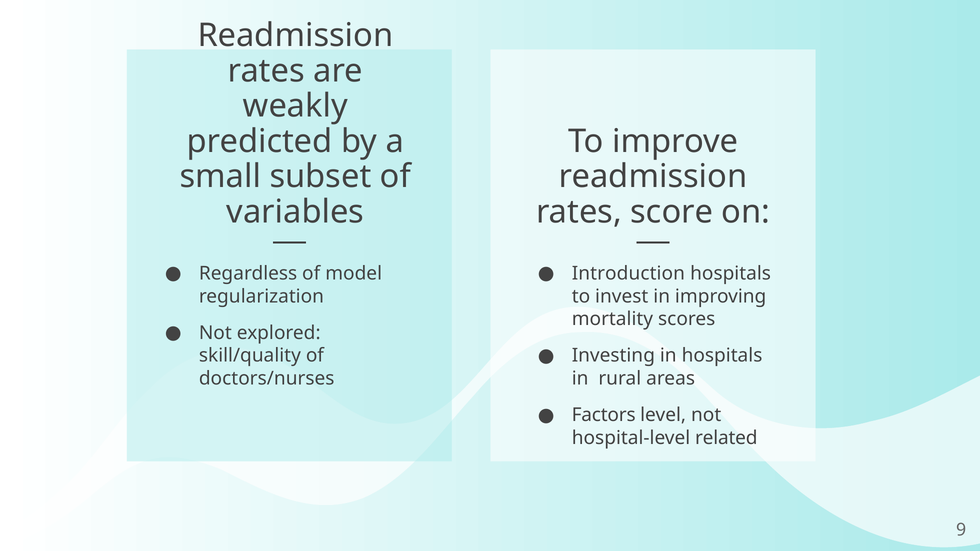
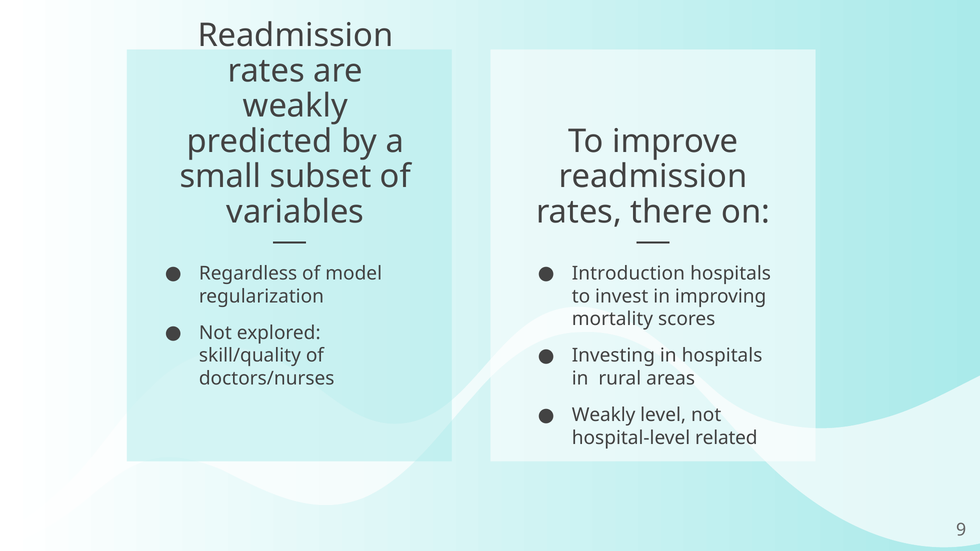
score: score -> there (672, 212)
Factors: Factors -> Weakly (604, 415)
